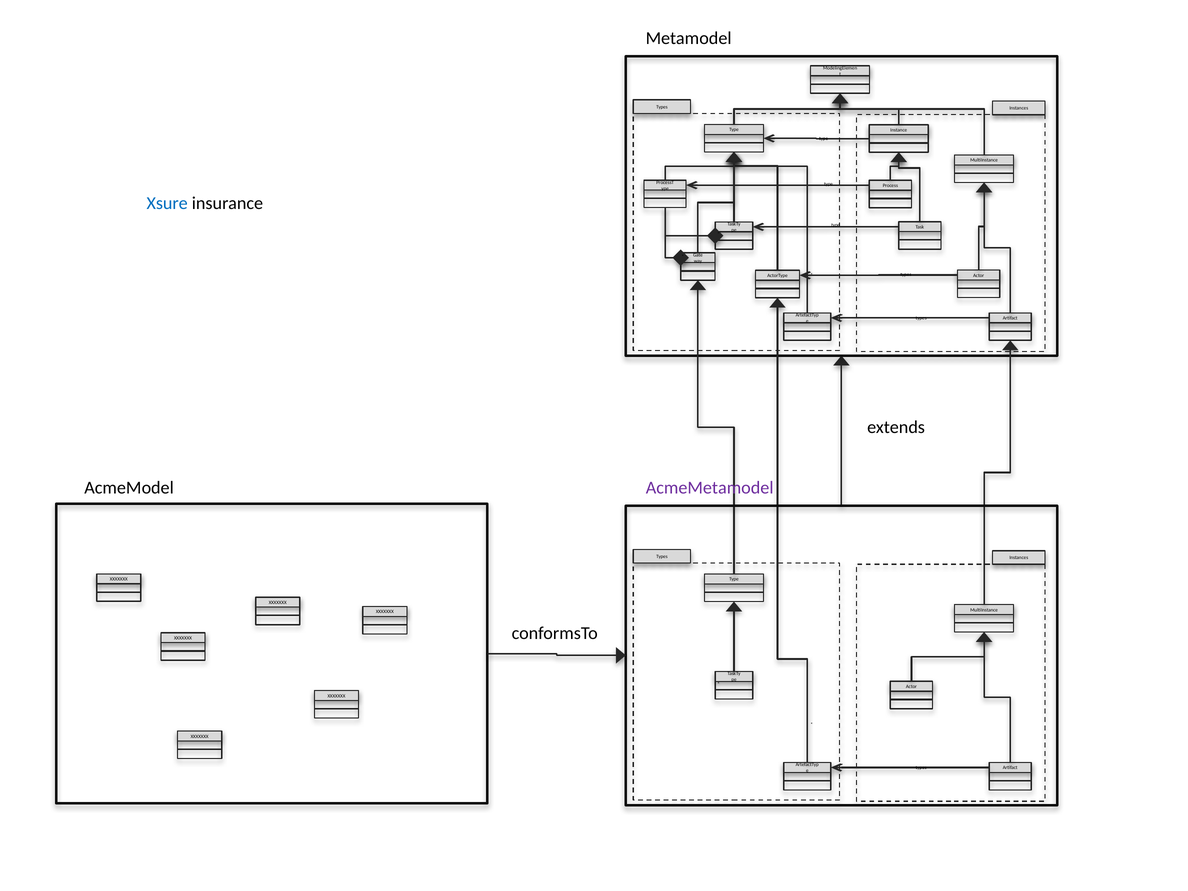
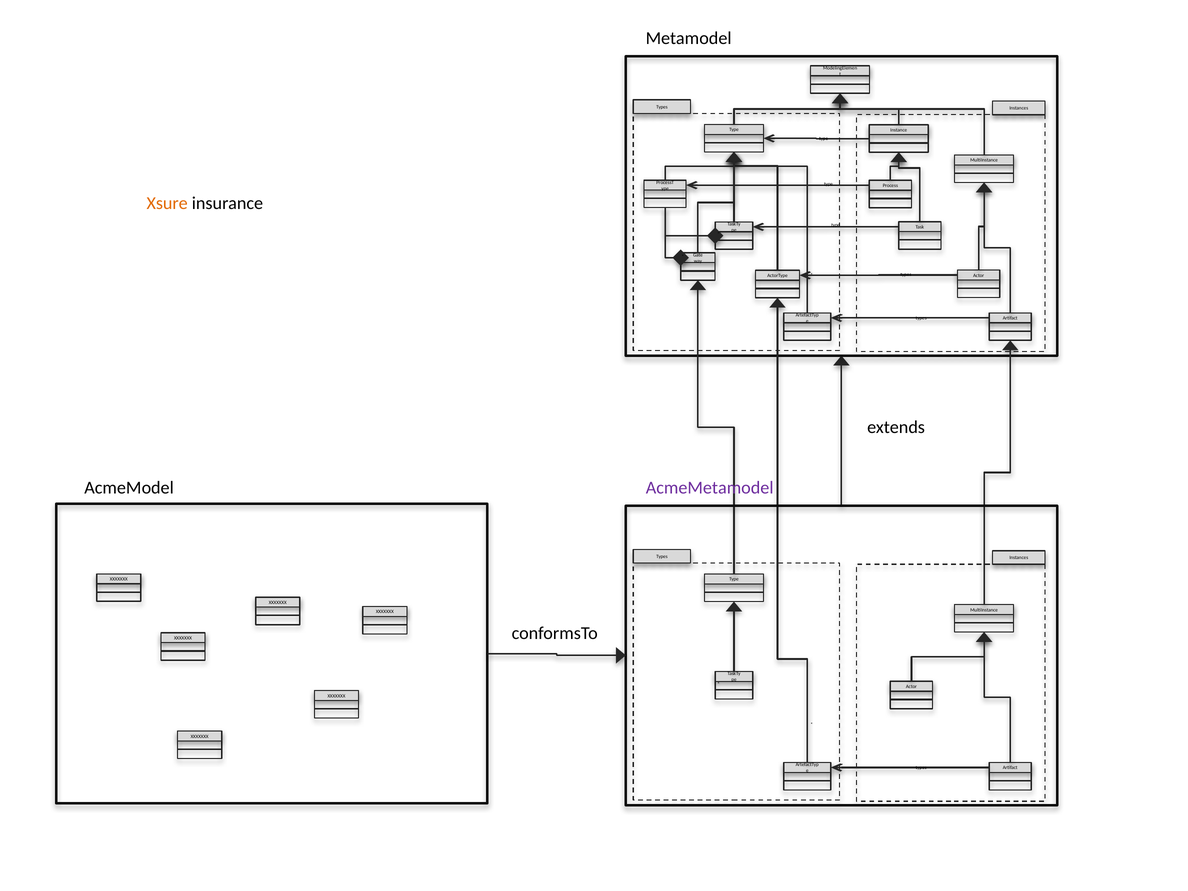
Xsure colour: blue -> orange (167, 203)
